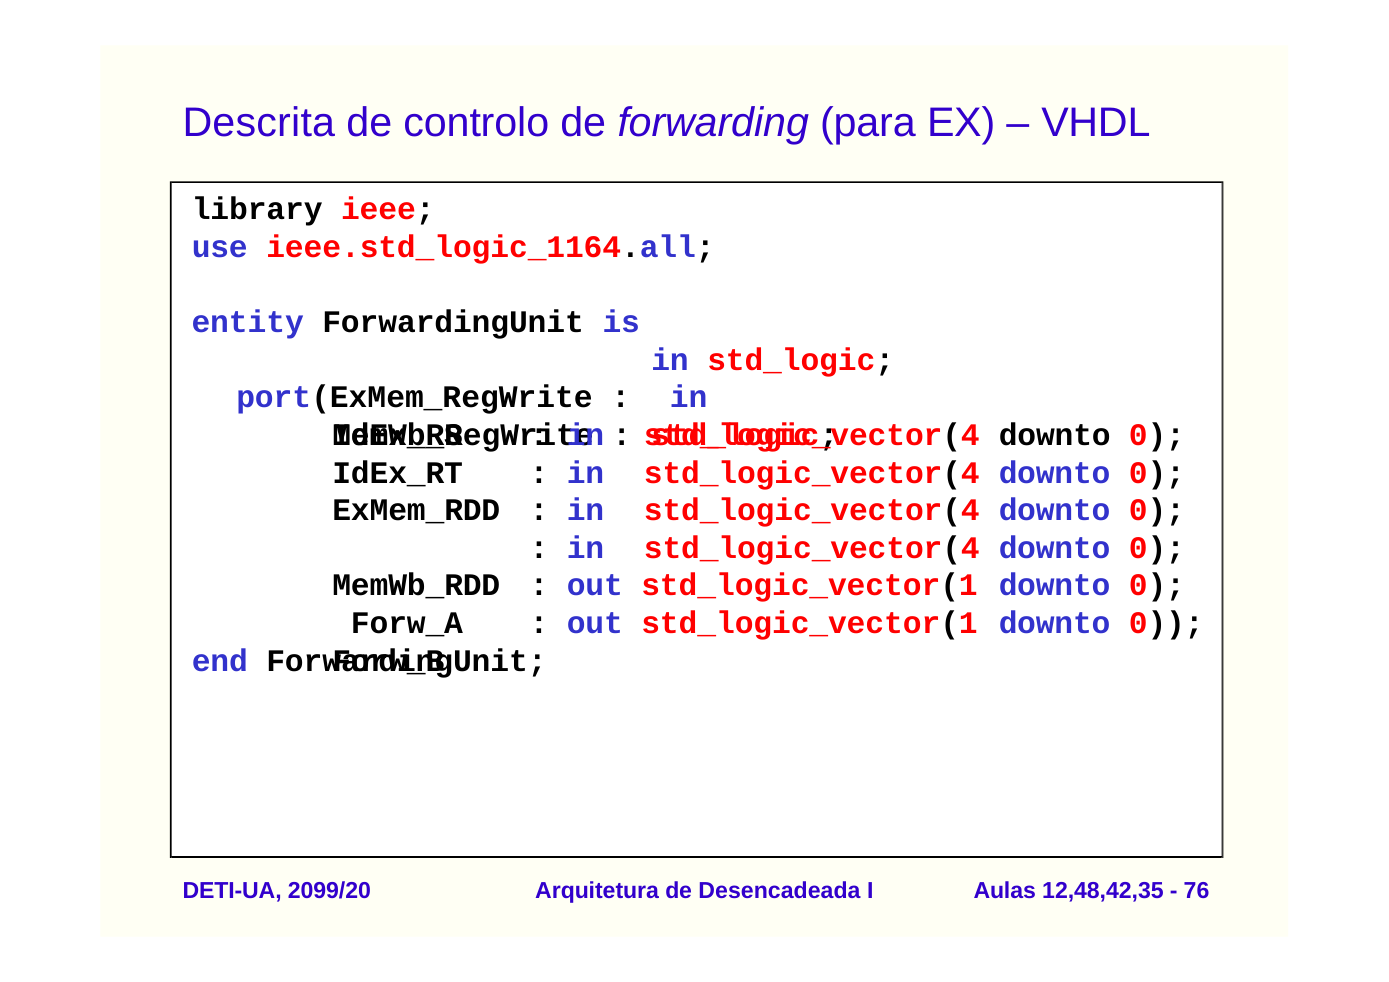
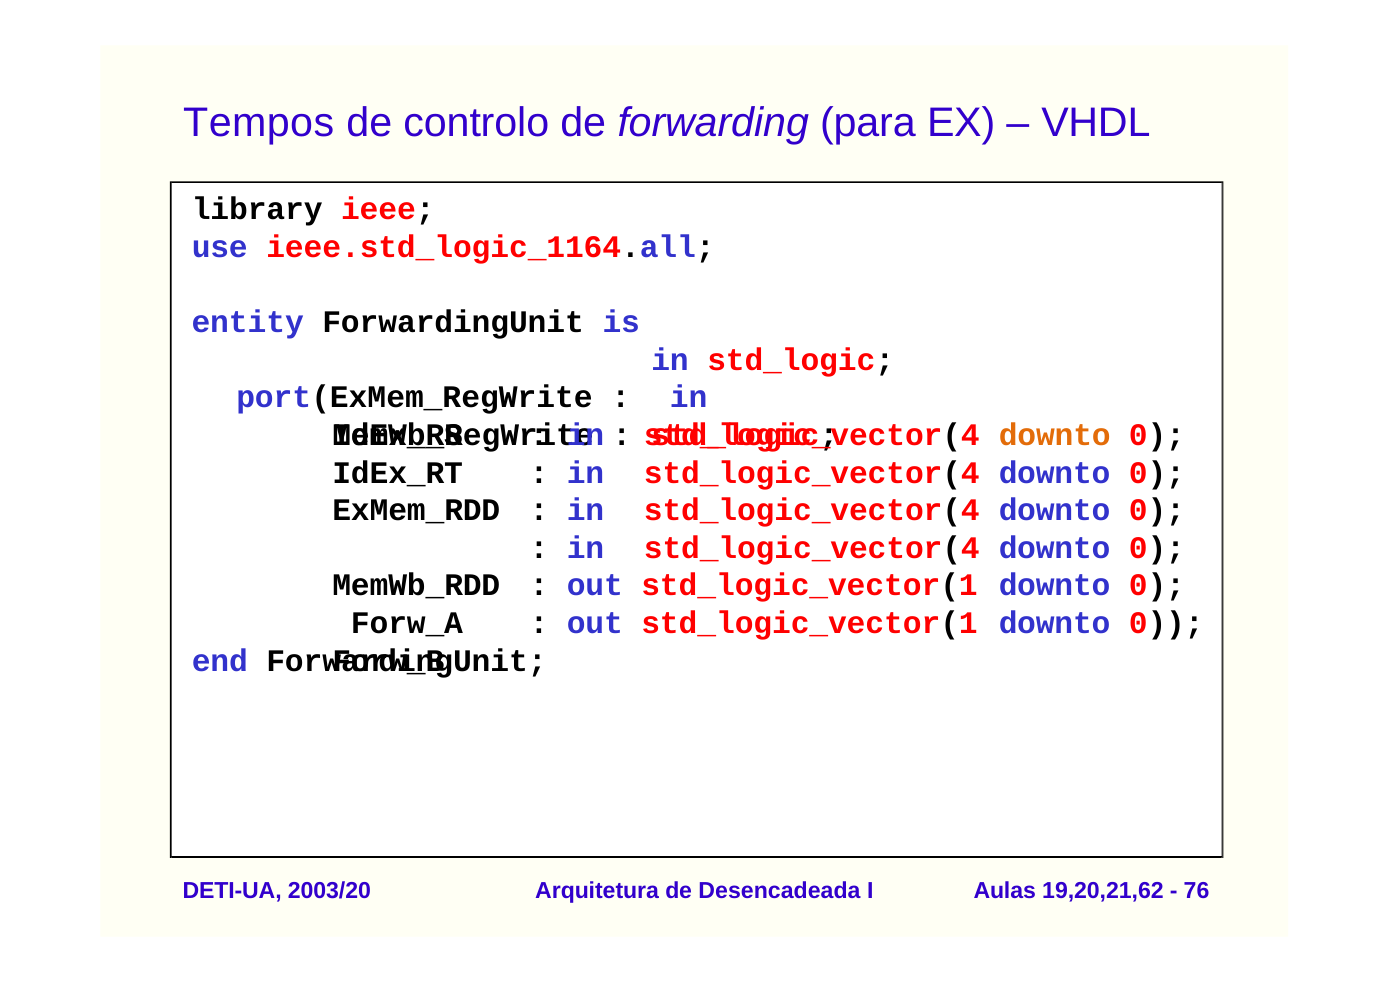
Descrita: Descrita -> Tempos (259, 122)
downto colour: black -> orange (1055, 435)
2099/20: 2099/20 -> 2003/20 (329, 891)
12,48,42,35: 12,48,42,35 -> 19,20,21,62 (1103, 891)
